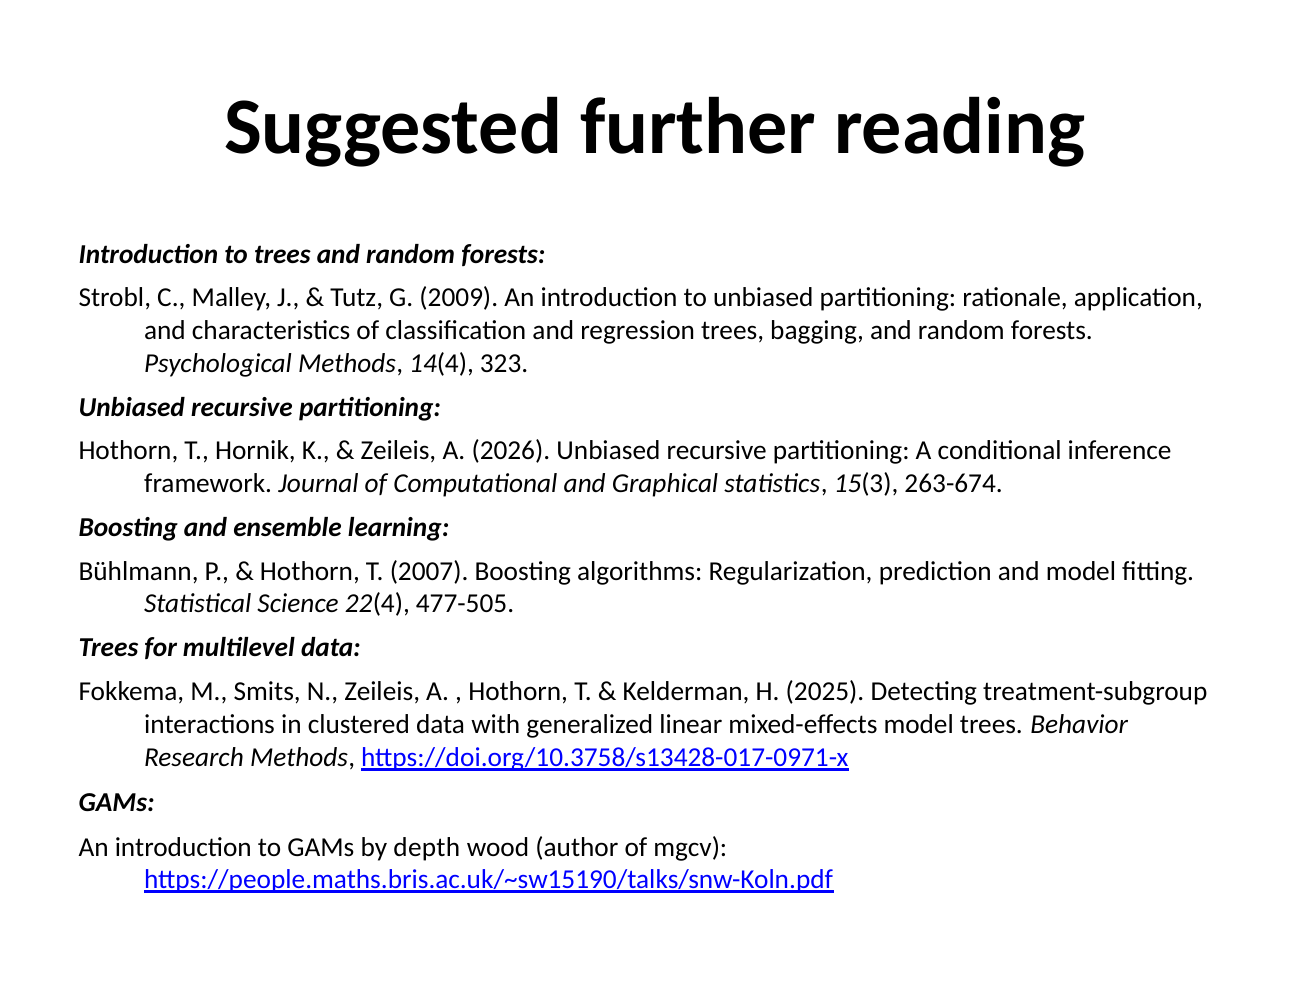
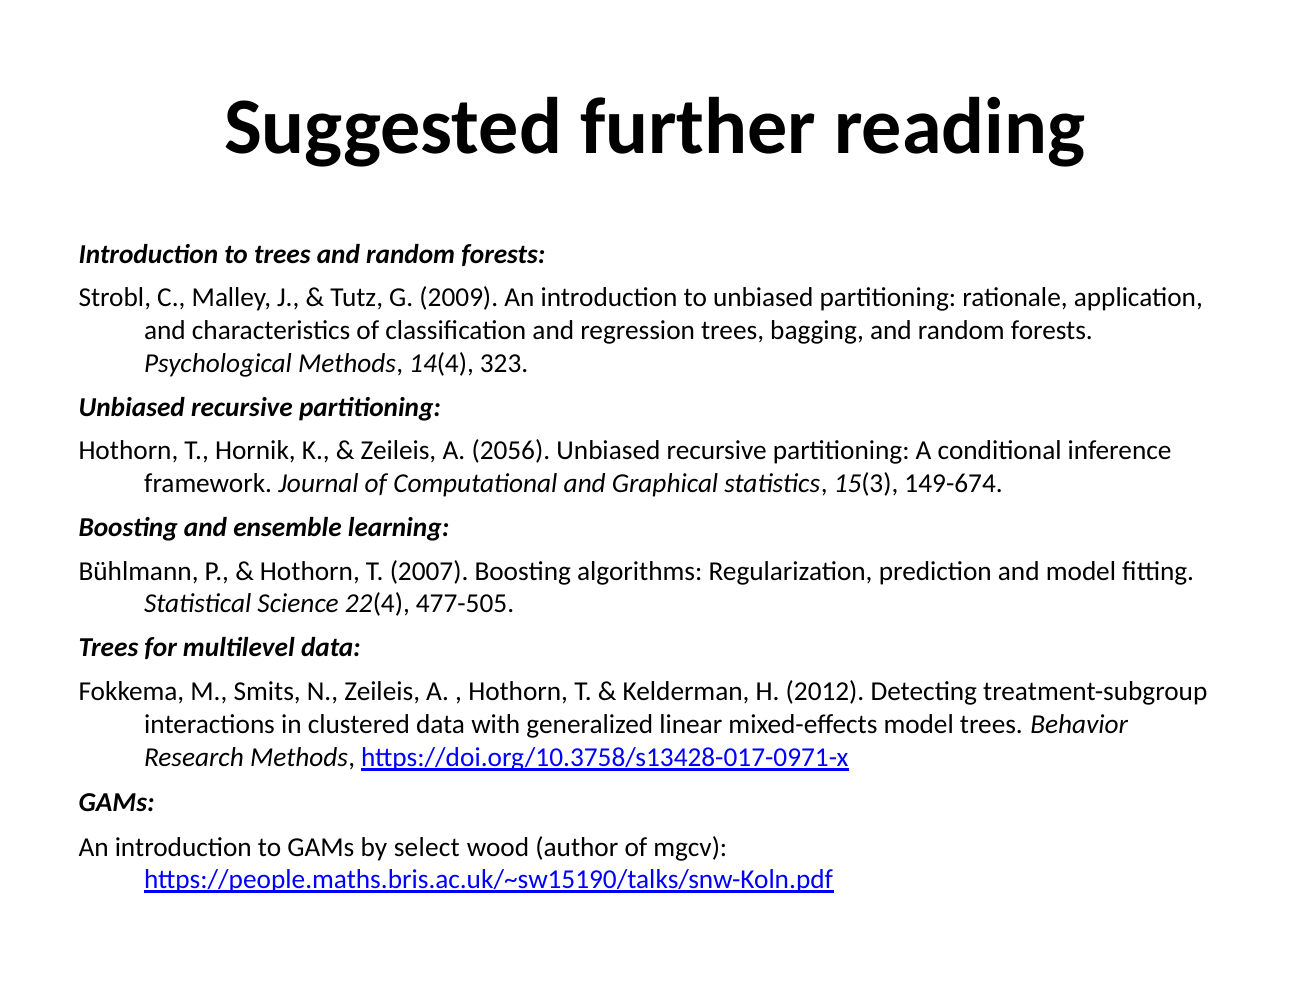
2026: 2026 -> 2056 (511, 451)
263-674: 263-674 -> 149-674 (954, 484)
2025: 2025 -> 2012 (825, 692)
depth: depth -> select (427, 847)
